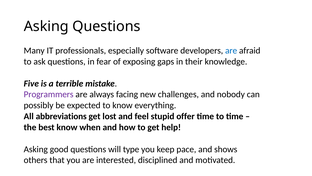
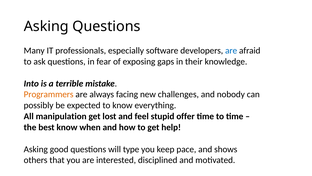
Five: Five -> Into (31, 83)
Programmers colour: purple -> orange (49, 94)
abbreviations: abbreviations -> manipulation (61, 116)
